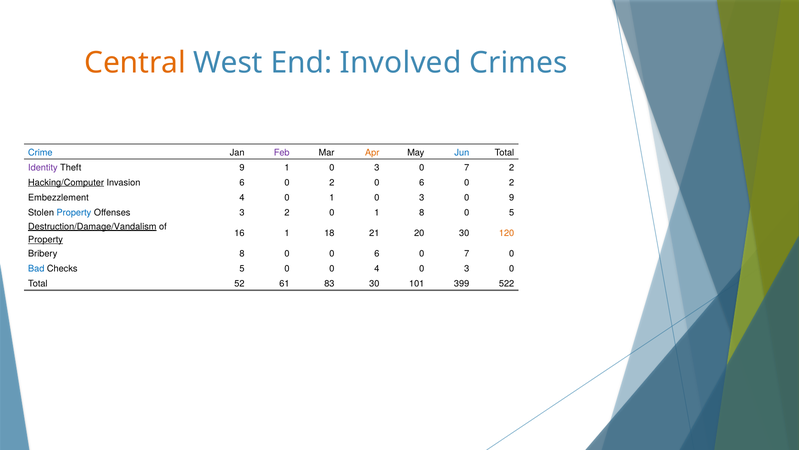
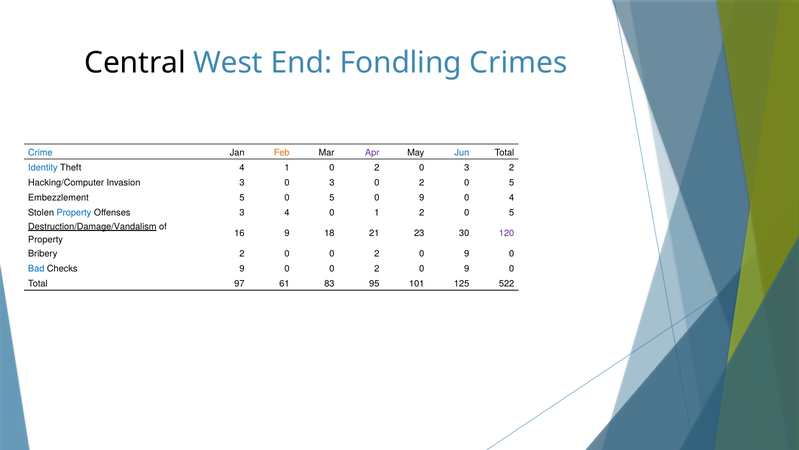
Central colour: orange -> black (135, 63)
Involved: Involved -> Fondling (401, 63)
Feb colour: purple -> orange (282, 152)
Apr colour: orange -> purple (372, 152)
Identity colour: purple -> blue (43, 167)
Theft 9: 9 -> 4 (242, 167)
3: 3 -> 2 (377, 167)
7: 7 -> 3 (467, 167)
Hacking/Computer underline: present -> none (66, 182)
Invasion 6: 6 -> 3 (242, 182)
2: 2 -> 3 (332, 182)
6: 6 -> 2 (422, 182)
2: 2 -> 5 (512, 182)
Embezzlement 4: 4 -> 5 (242, 197)
1: 1 -> 5 (332, 197)
3: 3 -> 9 (422, 197)
0 9: 9 -> 4 (512, 197)
3 2: 2 -> 4 (287, 212)
1 8: 8 -> 2 (422, 212)
16 1: 1 -> 9 (287, 233)
20: 20 -> 23 (419, 233)
120 colour: orange -> purple (507, 233)
Property underline: present -> none (46, 239)
Bribery 8: 8 -> 2 (242, 254)
6: 6 -> 2 (377, 254)
7: 7 -> 9 (467, 254)
Checks 5: 5 -> 9 (242, 269)
4: 4 -> 2 (377, 269)
3: 3 -> 9 (467, 269)
52: 52 -> 97 (239, 284)
83 30: 30 -> 95 (374, 284)
399: 399 -> 125 (462, 284)
